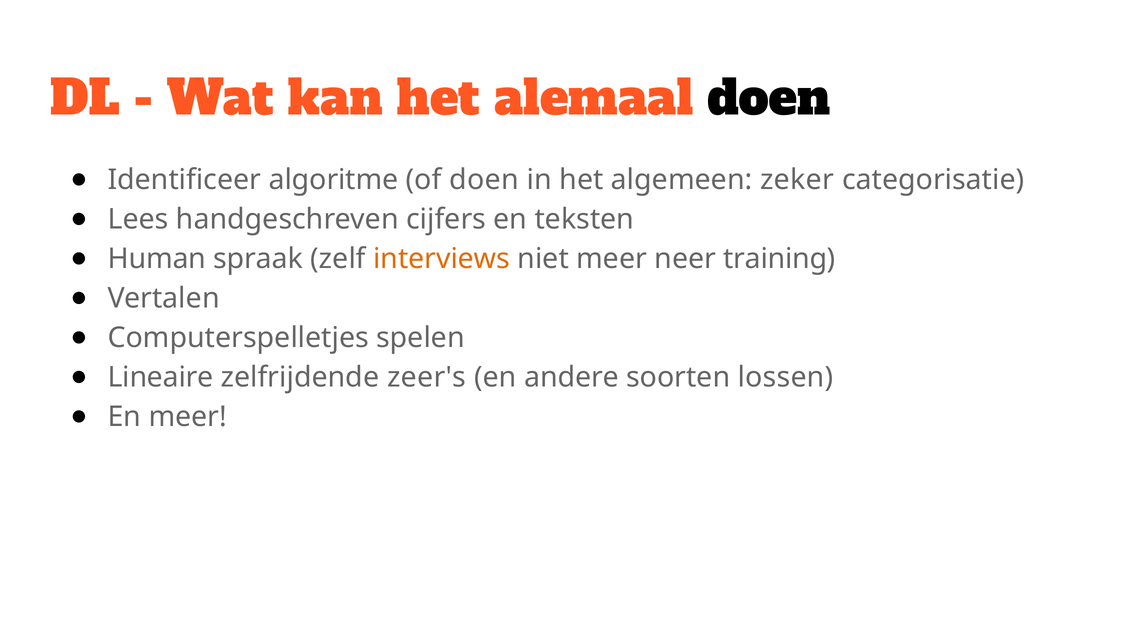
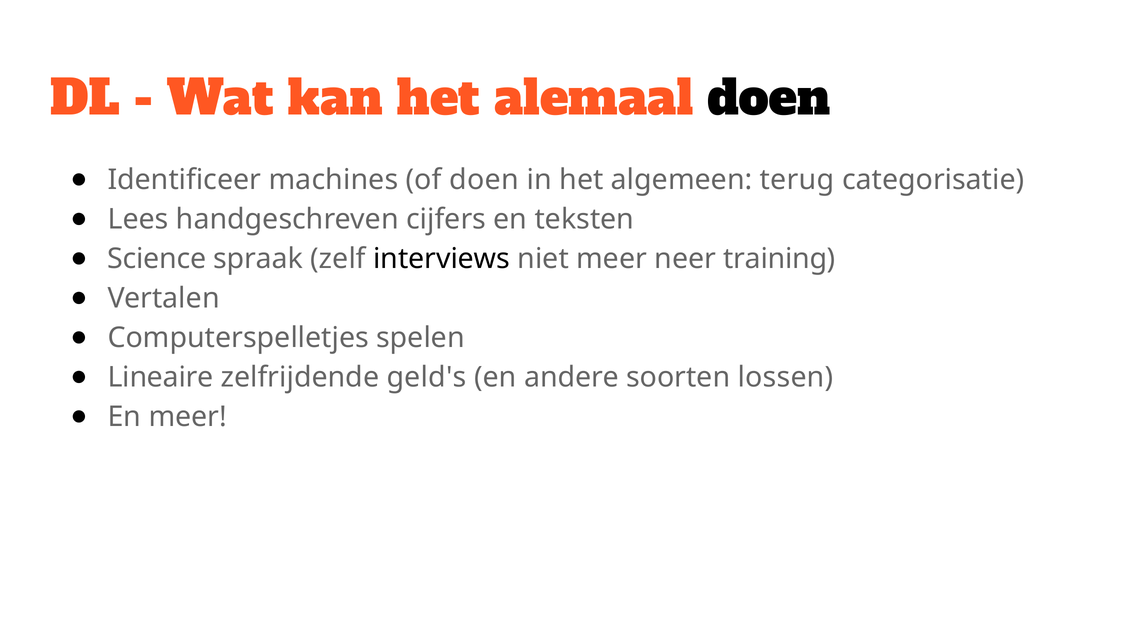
algoritme: algoritme -> machines (333, 180)
zeker: zeker -> terug (797, 180)
Human: Human -> Science (157, 259)
interviews colour: orange -> black (442, 259)
zeer's: zeer's -> geld's (427, 377)
